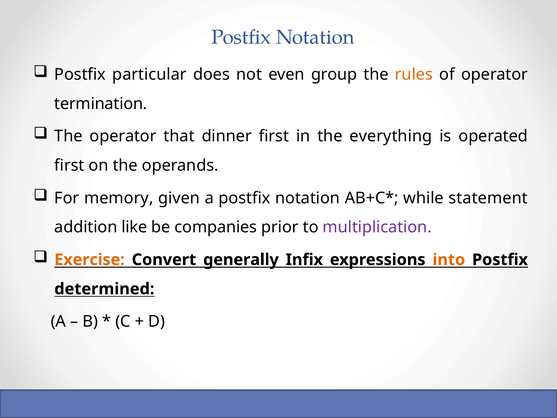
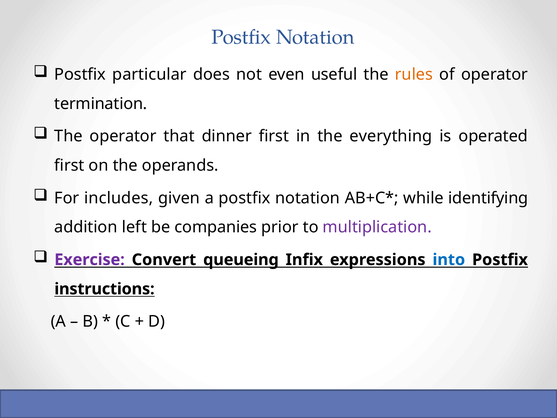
group: group -> useful (334, 74)
memory: memory -> includes (119, 198)
statement: statement -> identifying (488, 198)
like: like -> left (134, 227)
Exercise colour: orange -> purple (90, 260)
generally: generally -> queueing (241, 260)
into colour: orange -> blue (449, 260)
determined: determined -> instructions (104, 289)
